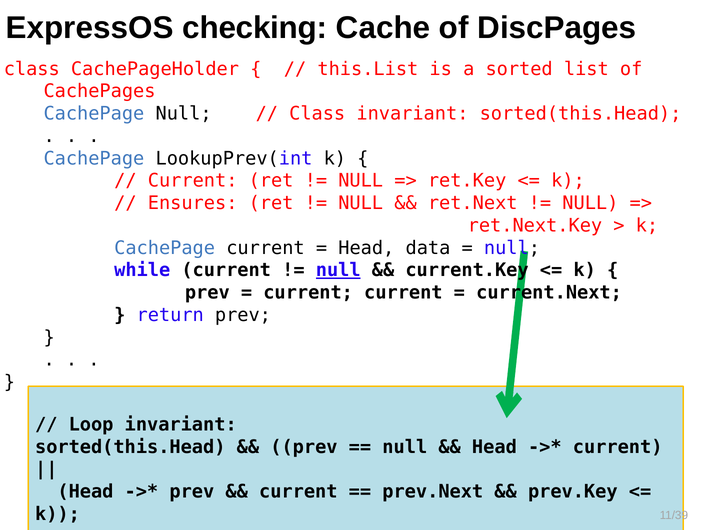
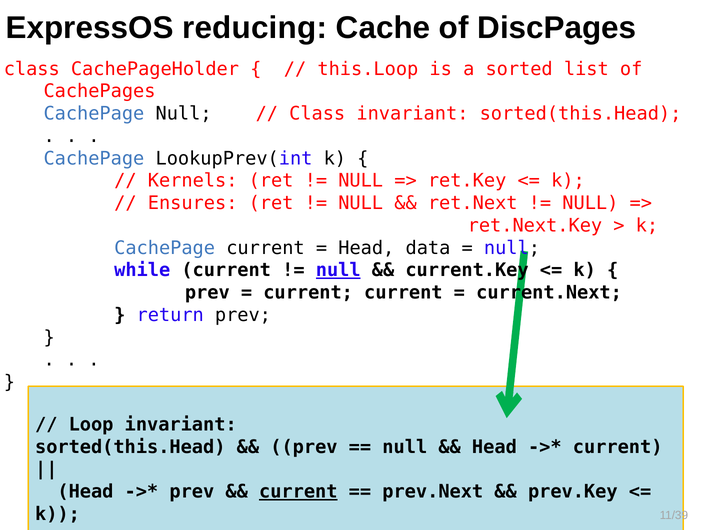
checking: checking -> reducing (255, 28)
this.List: this.List -> this.Loop (368, 69)
Current: Current -> Kernels (193, 181)
current underline: none -> present (298, 492)
